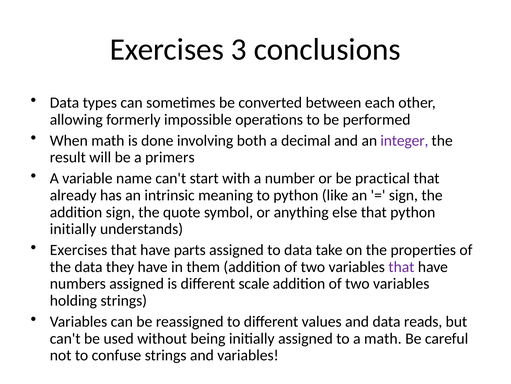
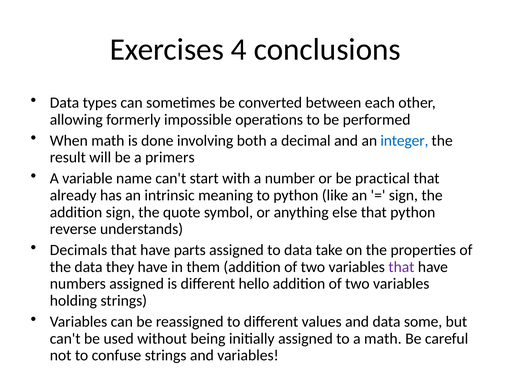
3: 3 -> 4 (239, 49)
integer colour: purple -> blue (404, 140)
initially: initially -> reverse (73, 229)
Exercises: Exercises -> Decimals (79, 250)
scale: scale -> hello (254, 283)
reads: reads -> some (423, 321)
